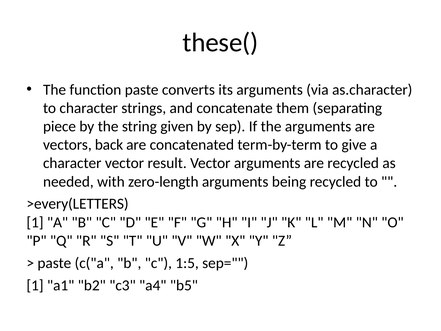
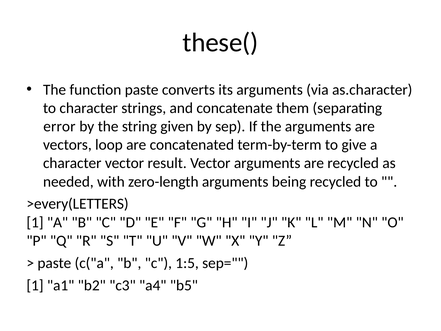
piece: piece -> error (59, 126)
back: back -> loop (109, 145)
